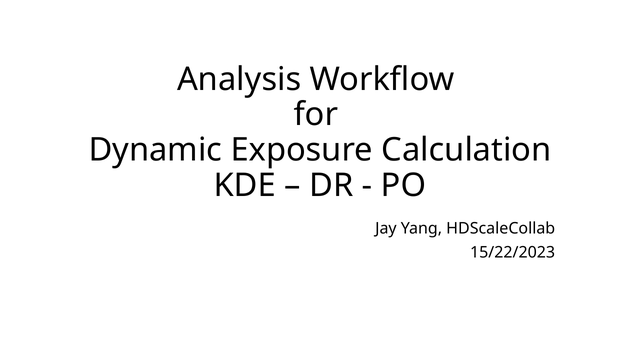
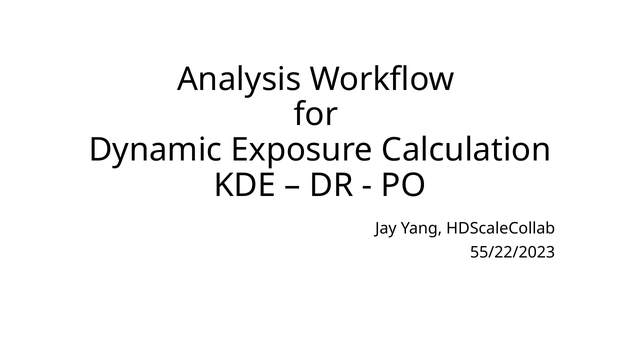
15/22/2023: 15/22/2023 -> 55/22/2023 (513, 252)
